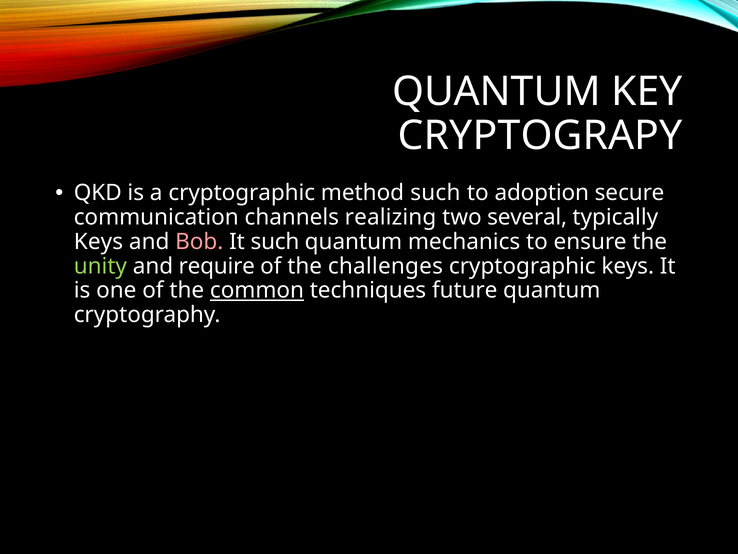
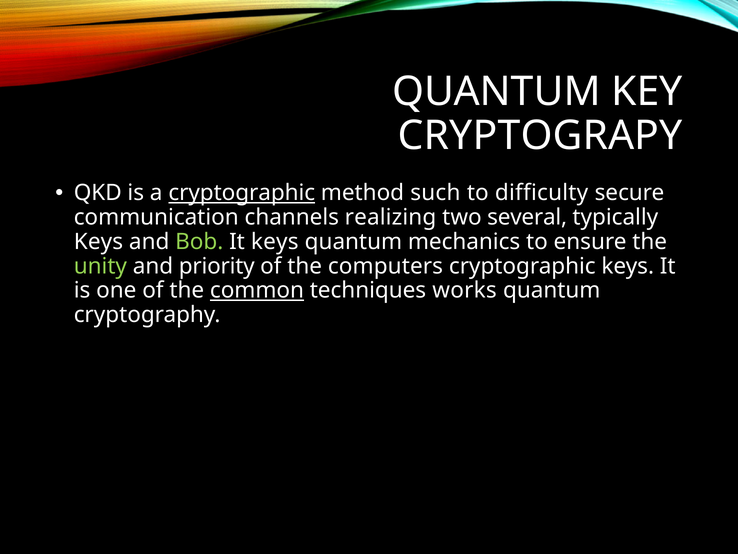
cryptographic underline: none -> present (242, 193)
adoption: adoption -> difficulty (542, 193)
Bob colour: pink -> light green (199, 242)
It such: such -> keys (275, 242)
require: require -> priority (217, 266)
challenges: challenges -> computers (385, 266)
future: future -> works (465, 290)
